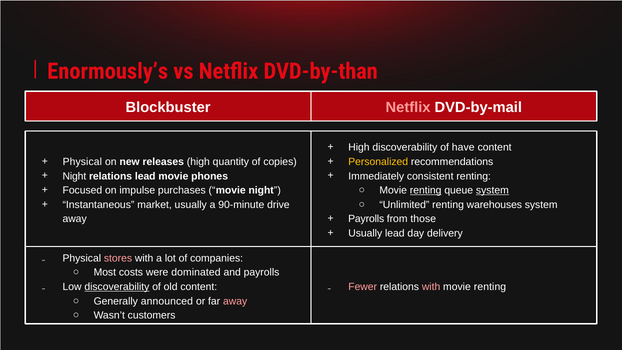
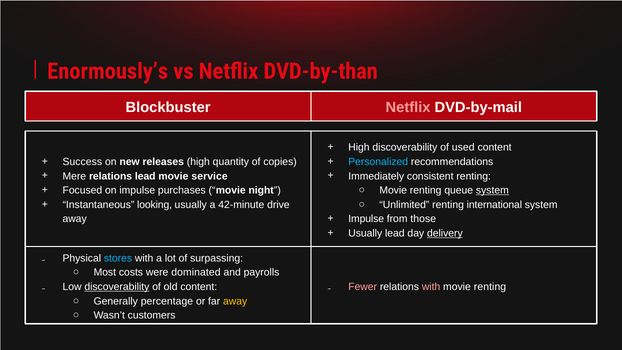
have: have -> used (463, 147)
Physical: Physical -> Success (82, 162)
Personalized colour: yellow -> light blue (378, 162)
Night: Night -> Mere (74, 176)
phones: phones -> service (210, 176)
renting underline: present -> none (426, 190)
market: market -> looking (155, 205)
90-minute: 90-minute -> 42-minute (241, 205)
warehouses: warehouses -> international (494, 205)
Payrolls: Payrolls -> Impulse (366, 219)
delivery underline: none -> present (445, 233)
stores colour: pink -> light blue (118, 258)
companies: companies -> surpassing (217, 258)
announced: announced -> percentage (167, 301)
away colour: pink -> yellow (235, 301)
